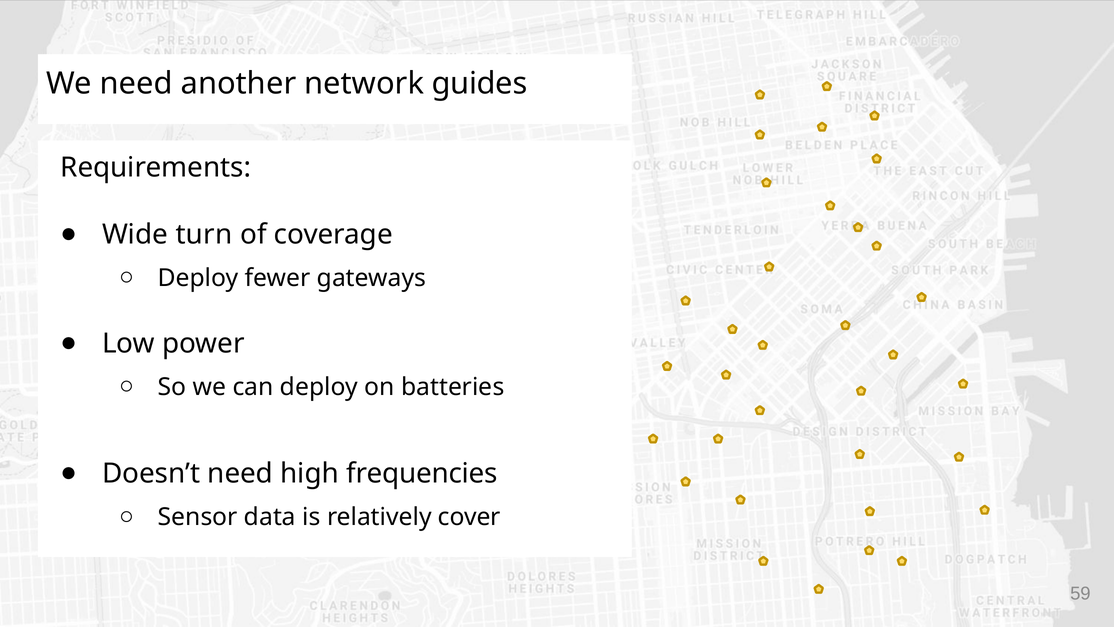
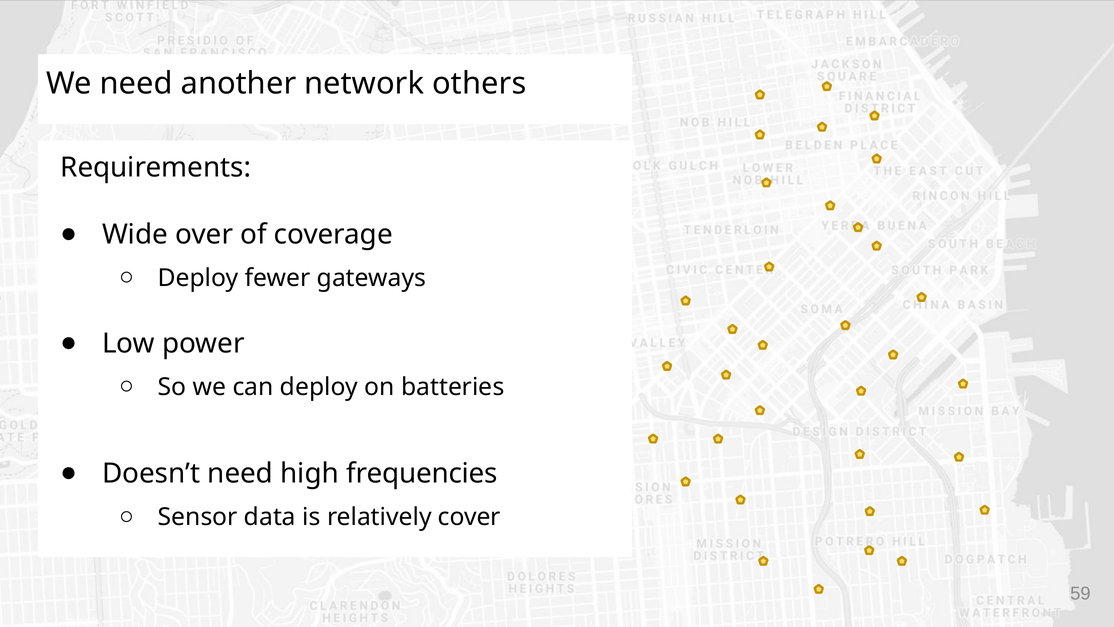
guides: guides -> others (479, 83)
turn: turn -> over (204, 234)
